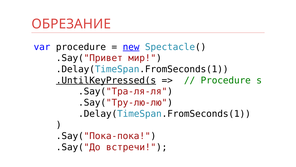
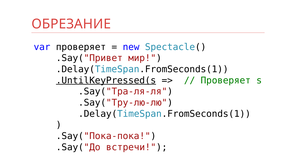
var procedure: procedure -> проверяет (81, 47)
new underline: present -> none (131, 47)
Procedure: Procedure -> Проверяет (226, 80)
